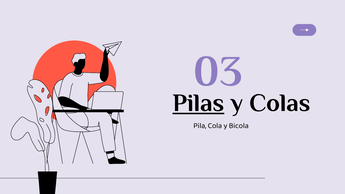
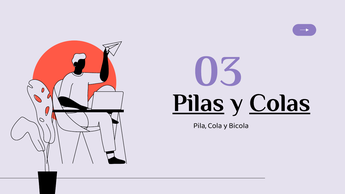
Colas underline: none -> present (280, 103)
